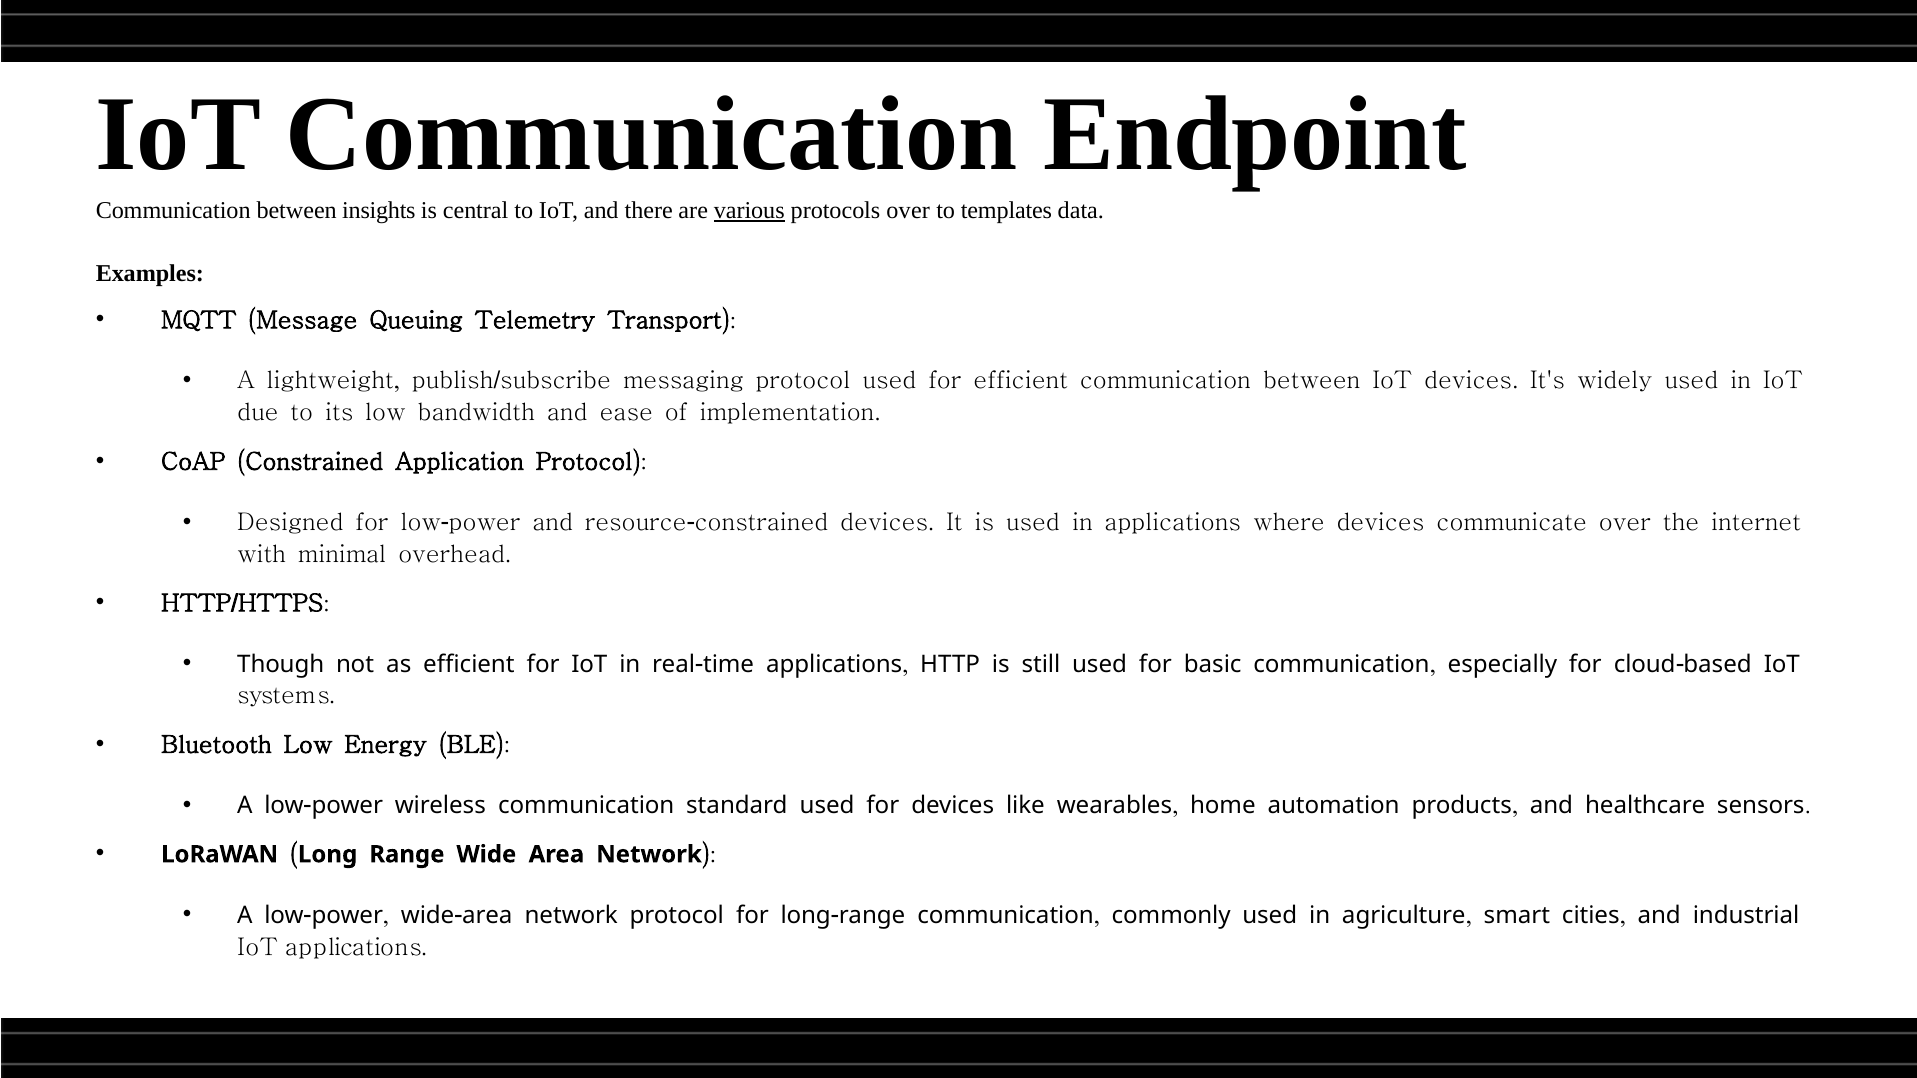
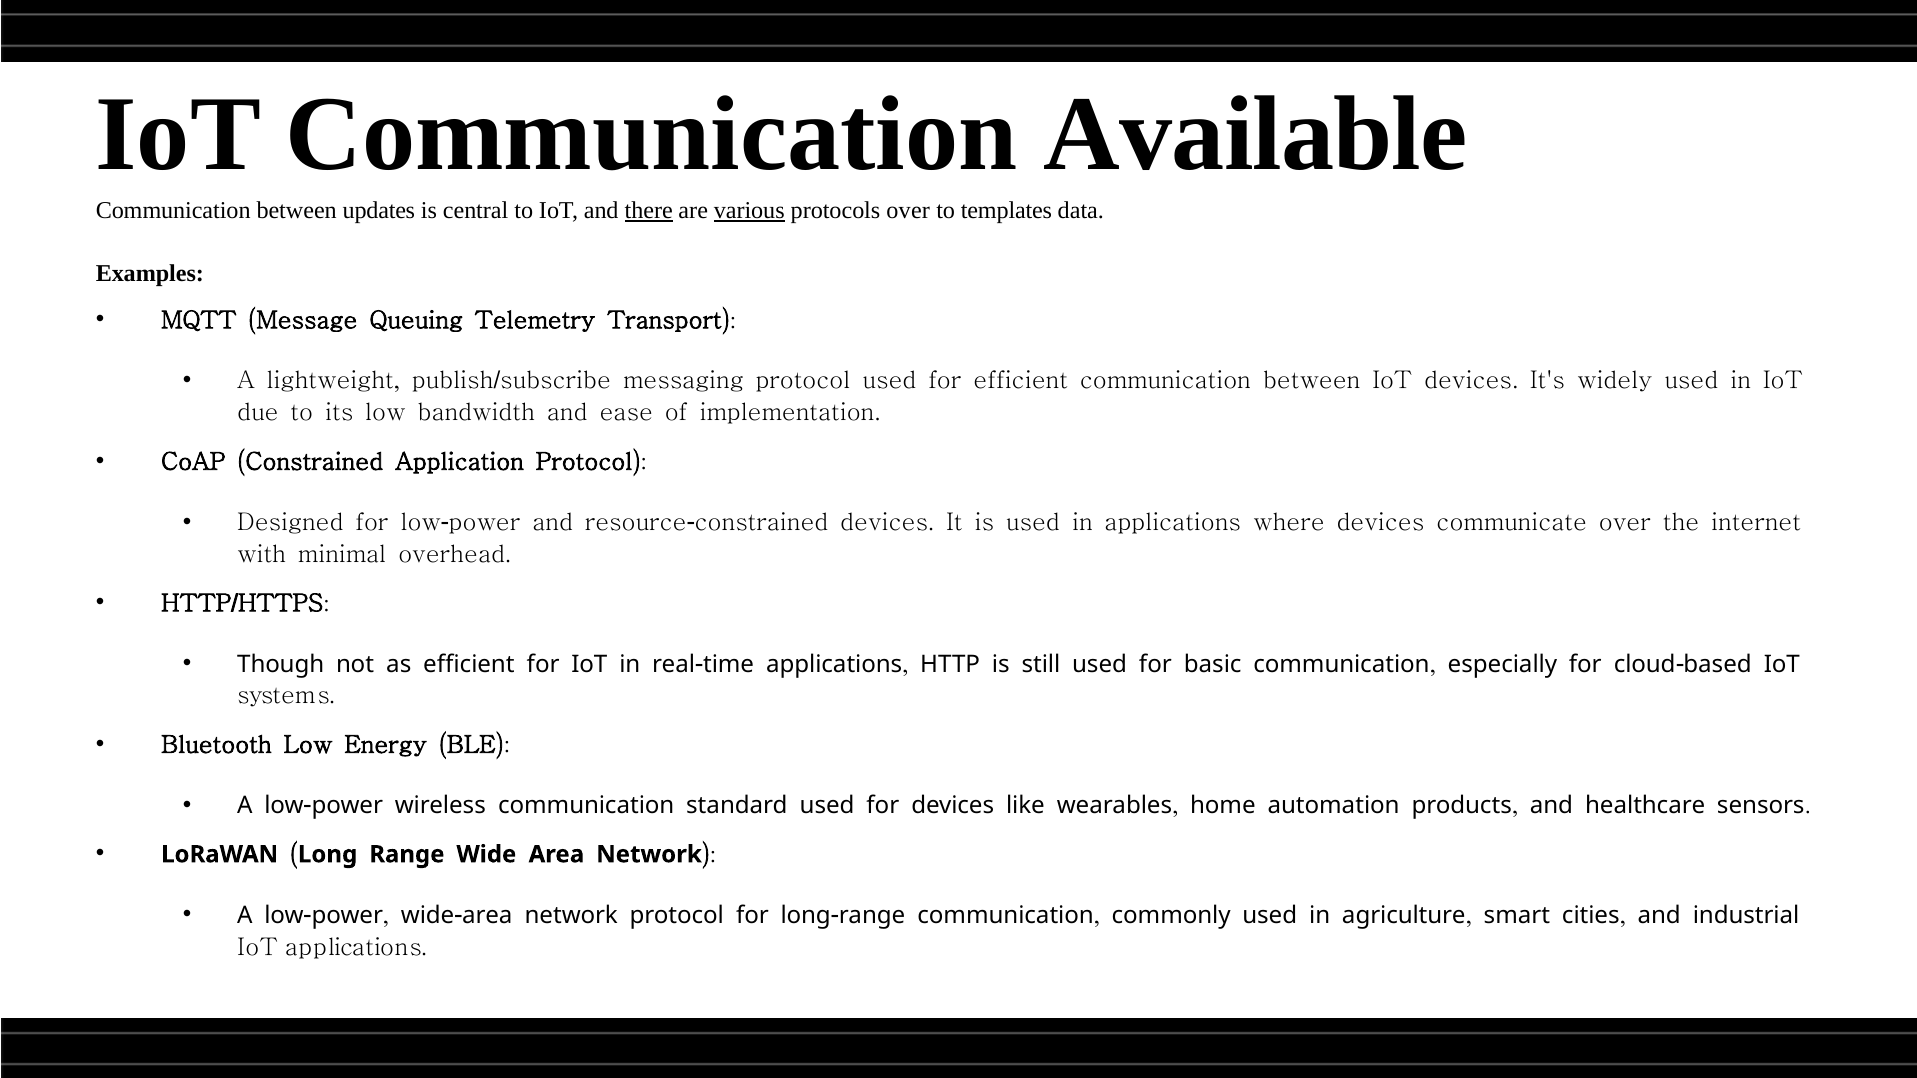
Endpoint: Endpoint -> Available (1256, 135)
insights: insights -> updates (379, 211)
there underline: none -> present (649, 211)
